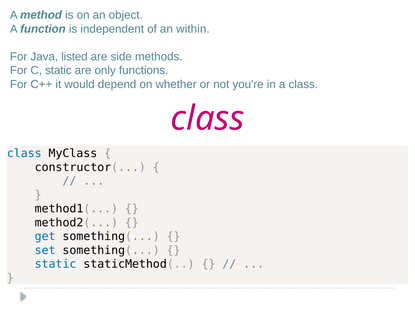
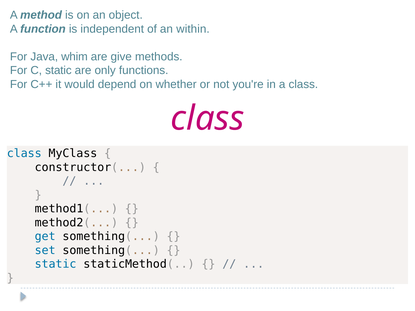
listed: listed -> whim (74, 57)
side: side -> give (121, 57)
